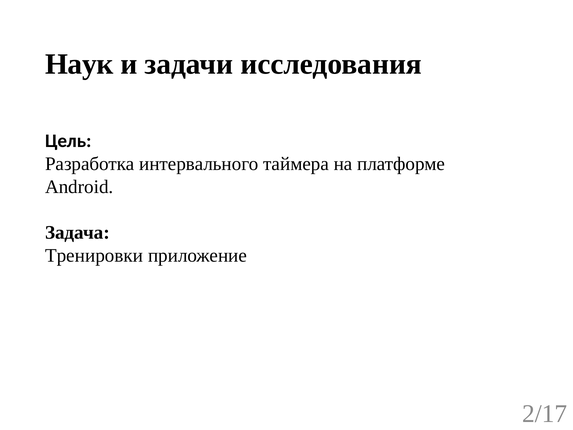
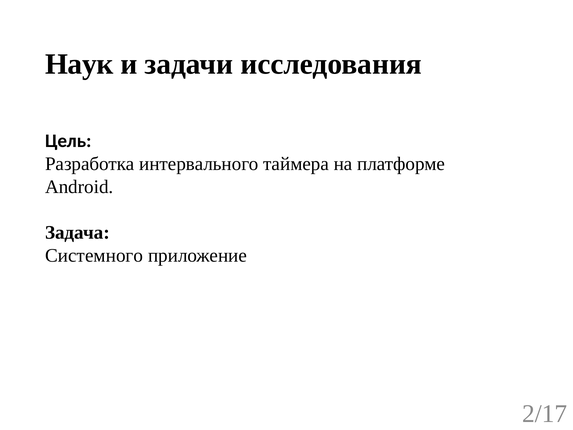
Тренировки: Тренировки -> Системного (94, 255)
